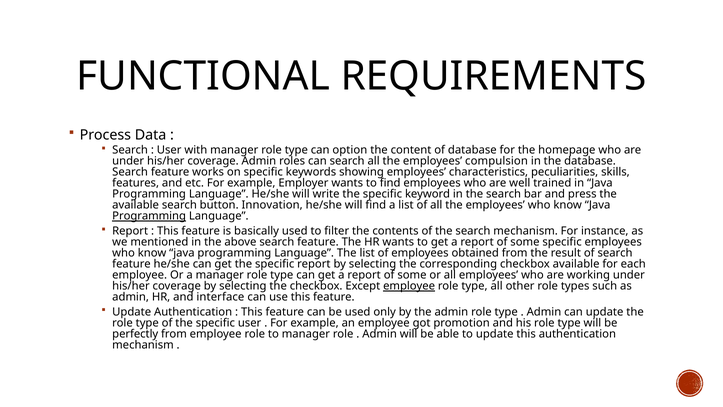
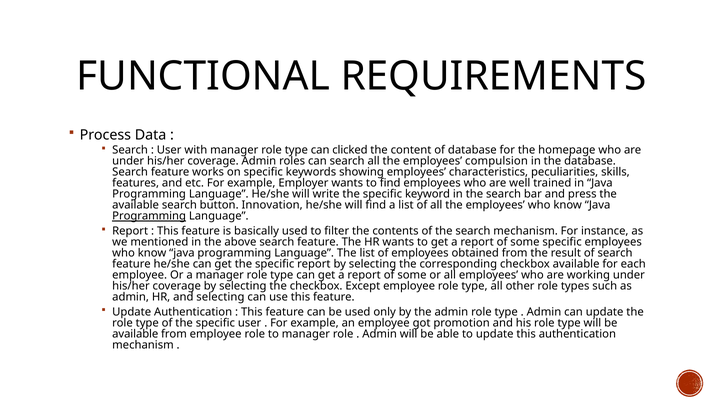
option: option -> clicked (350, 150)
employee underline: present -> none (409, 286)
and interface: interface -> selecting (220, 297)
perfectly: perfectly -> available (135, 334)
